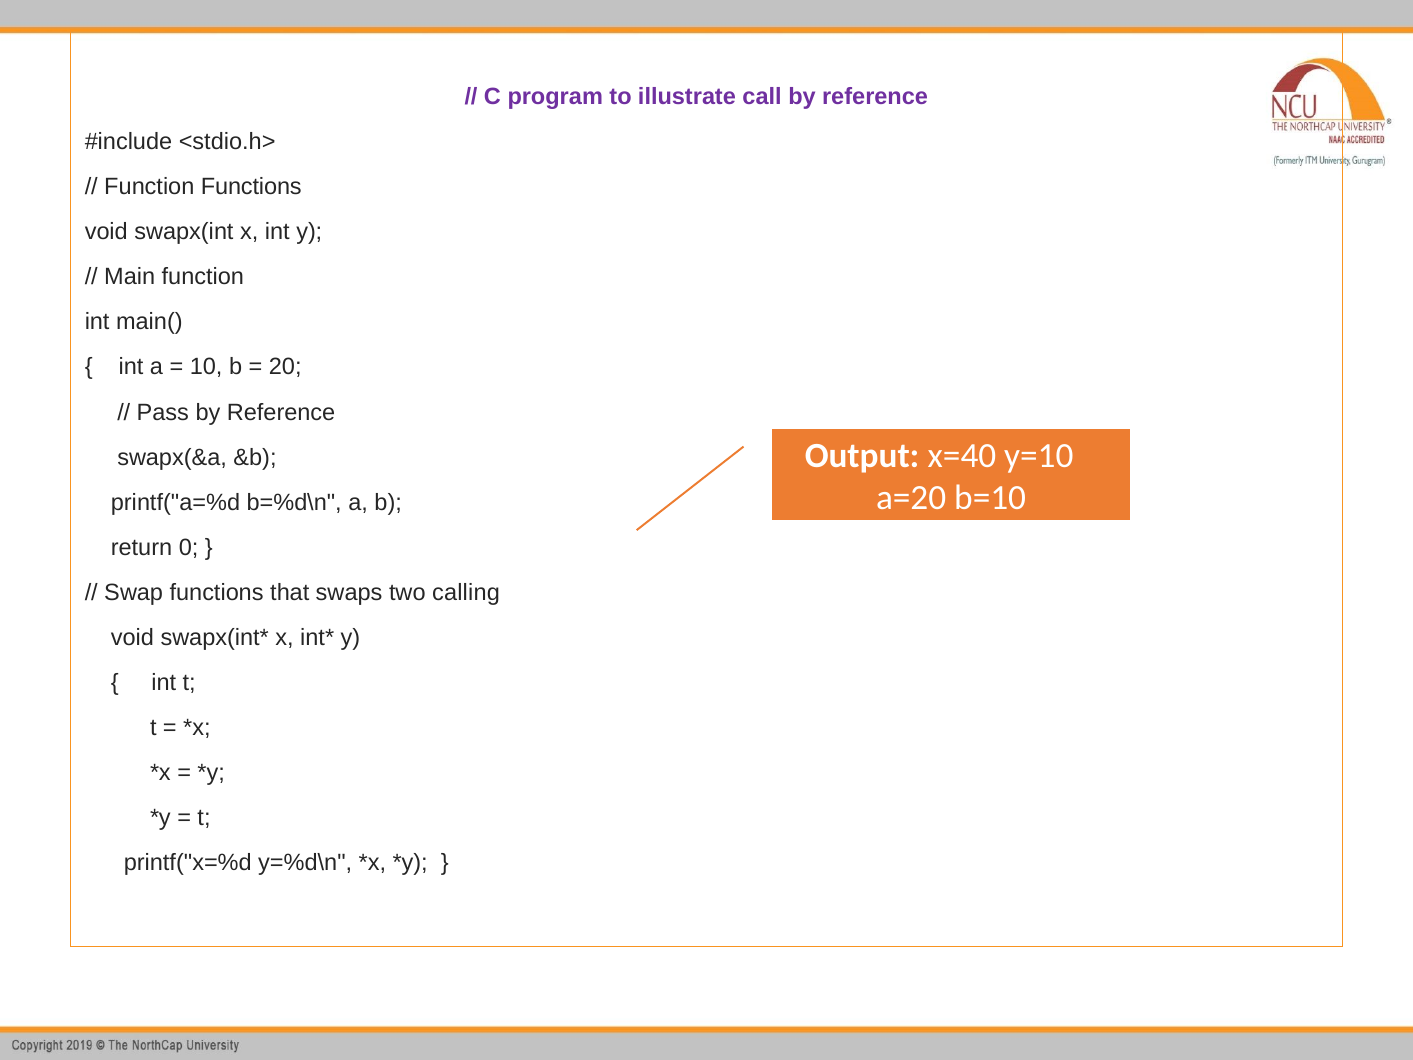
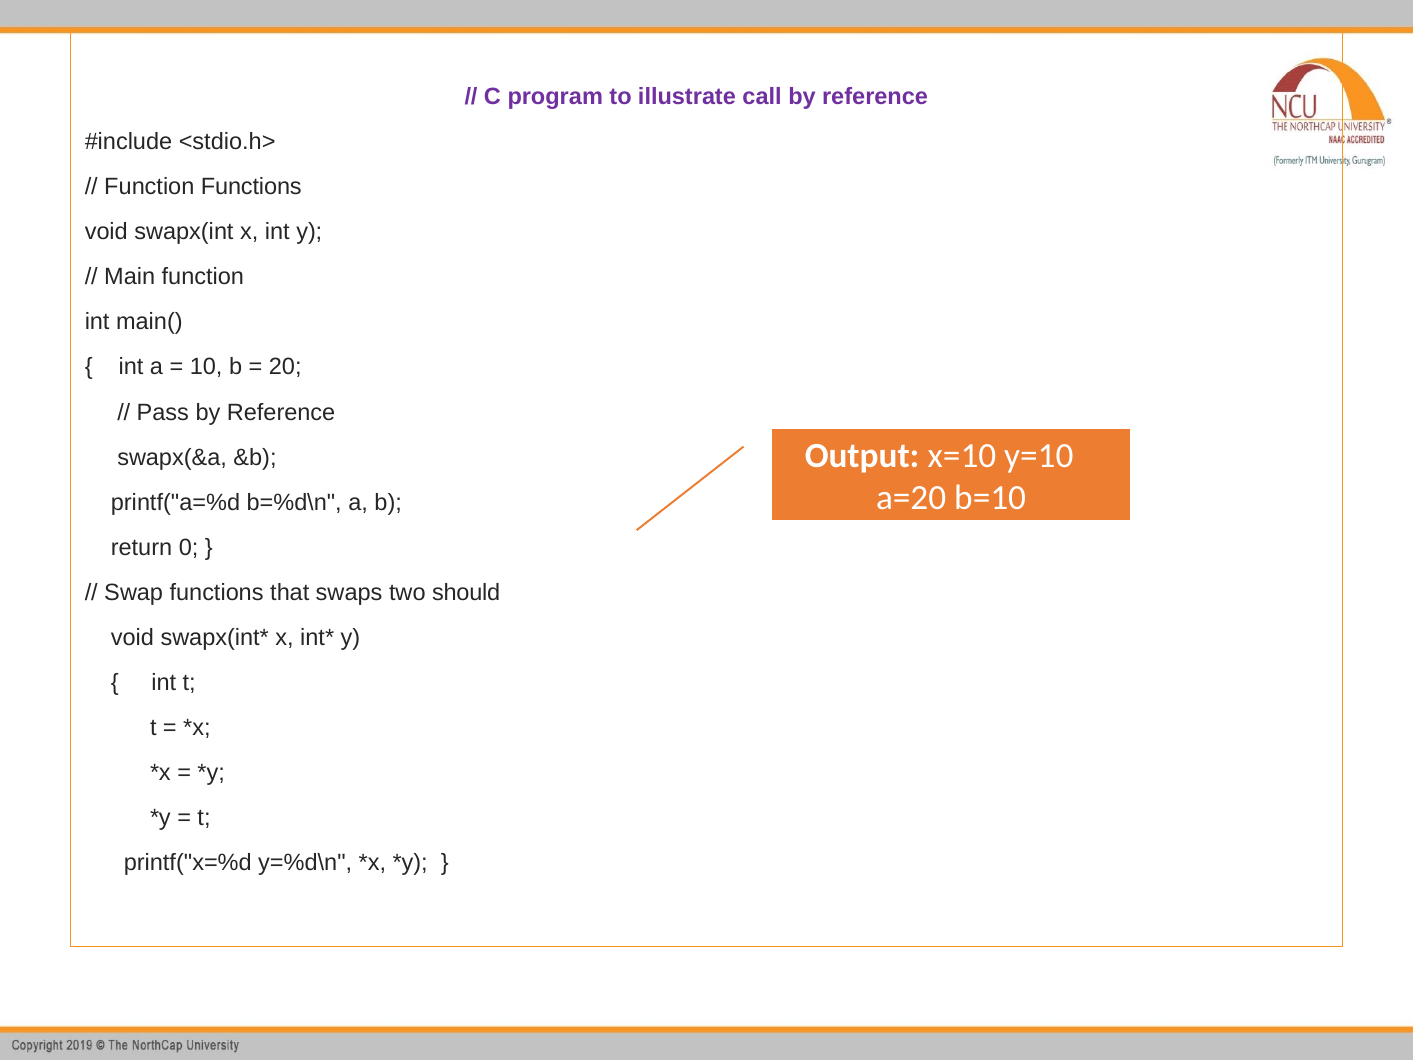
x=40: x=40 -> x=10 (962, 456)
calling: calling -> should (466, 592)
